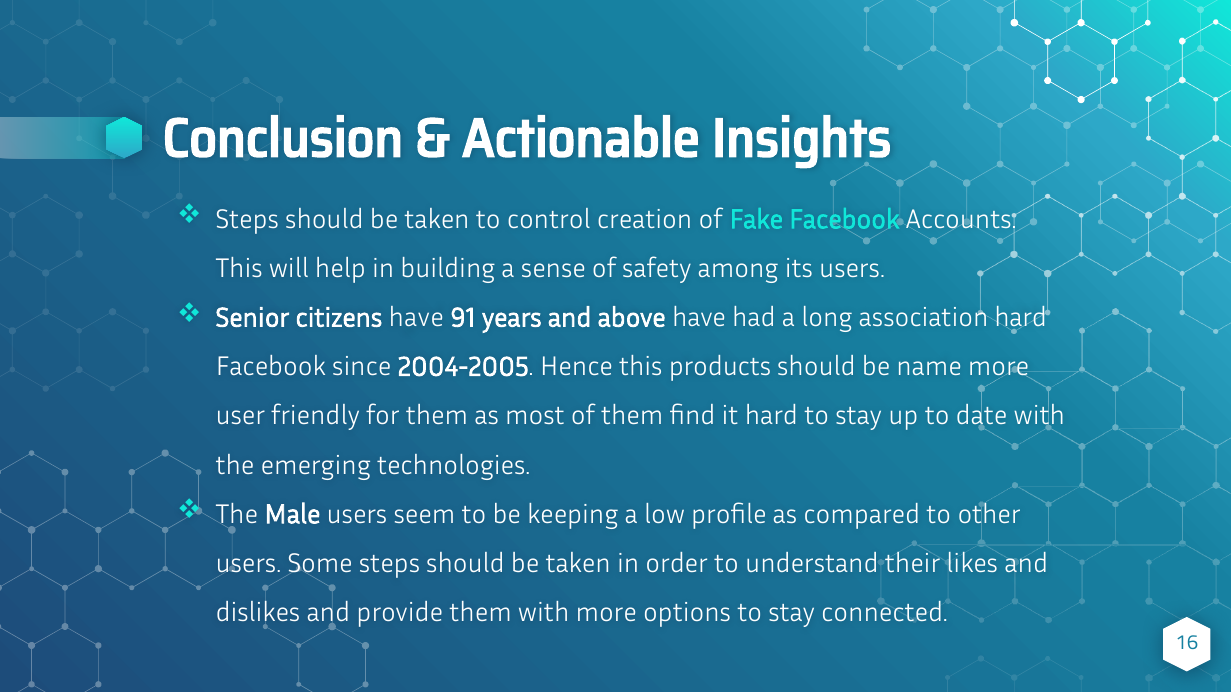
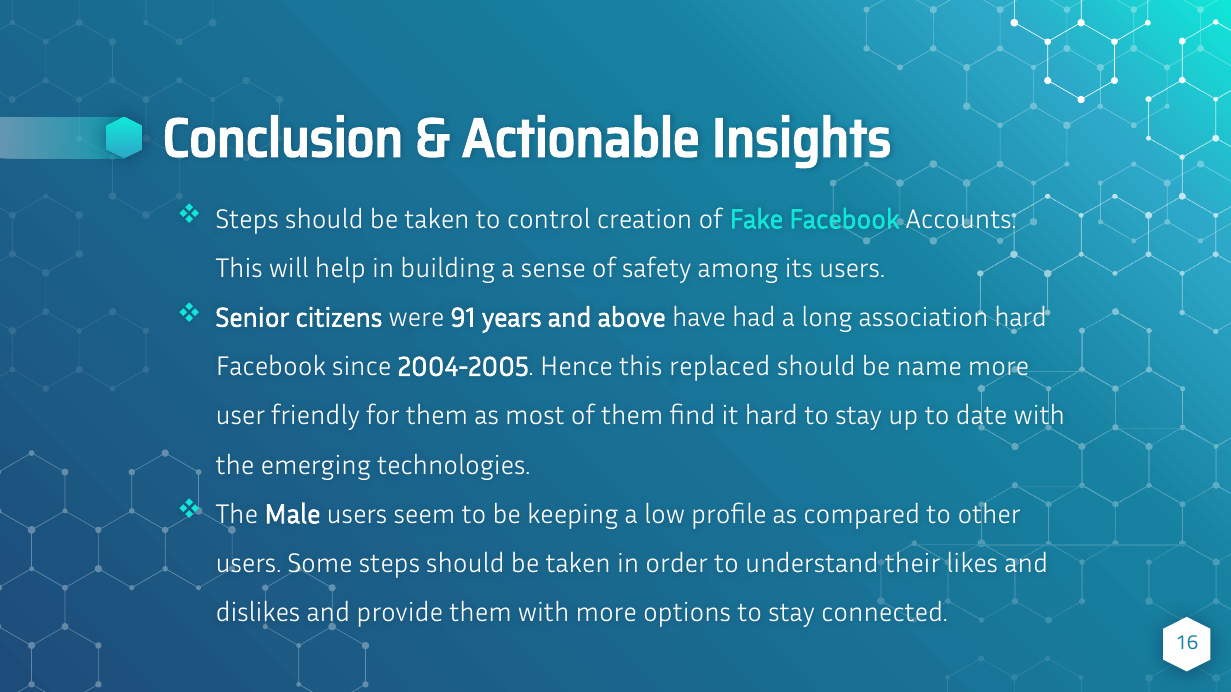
citizens have: have -> were (416, 318)
products: products -> replaced (720, 367)
